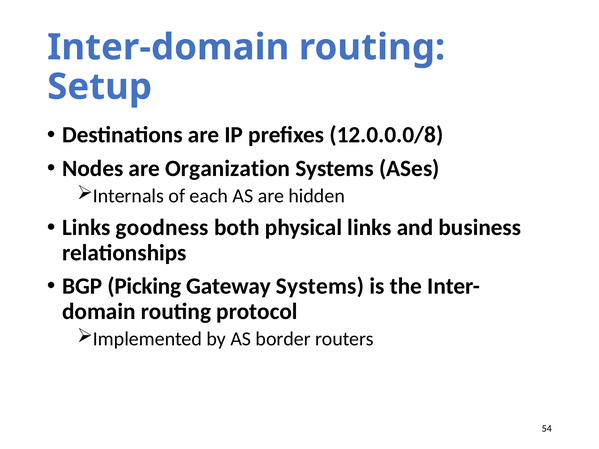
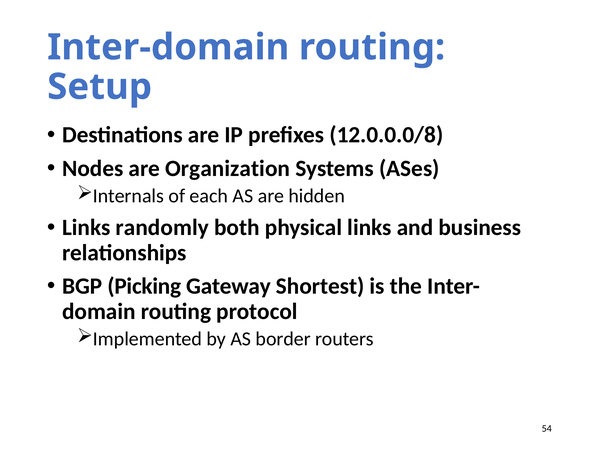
goodness: goodness -> randomly (162, 228)
Gateway Systems: Systems -> Shortest (320, 286)
